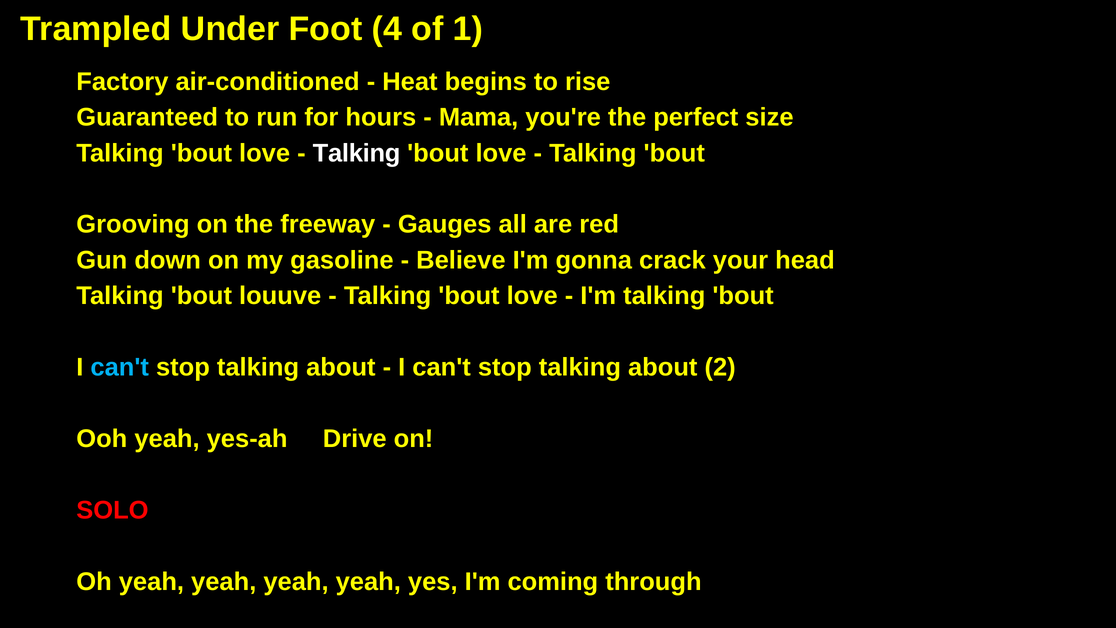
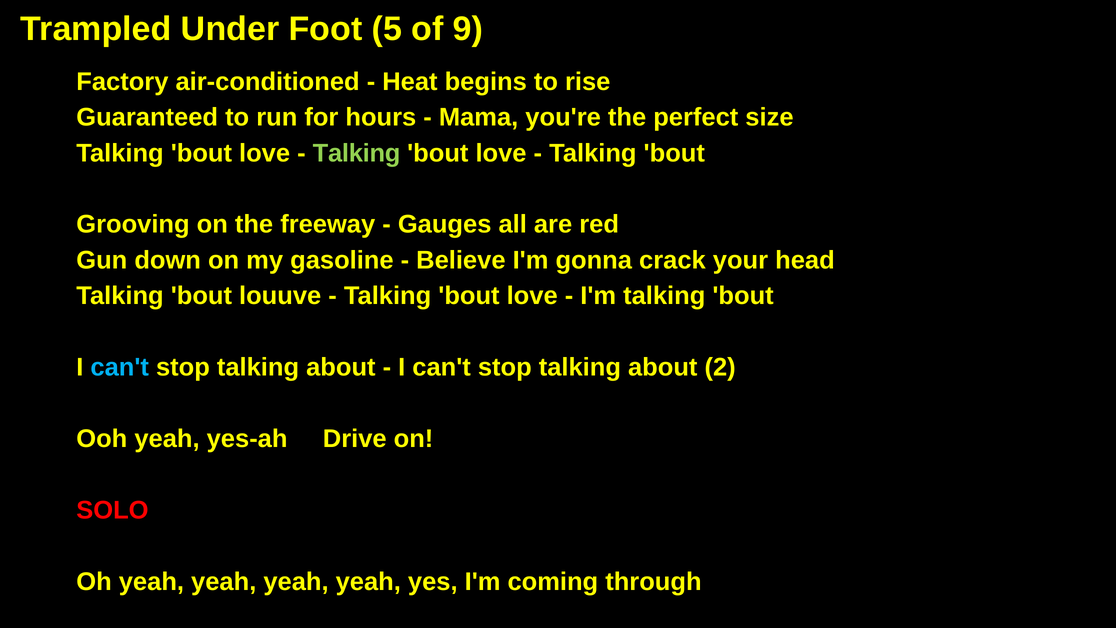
4: 4 -> 5 (387, 29)
1: 1 -> 9 (468, 29)
Talking colour: white -> light green (357, 153)
